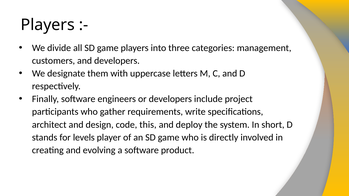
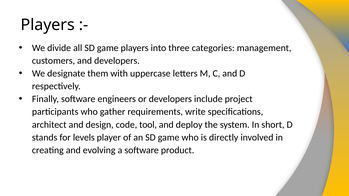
this: this -> tool (148, 125)
